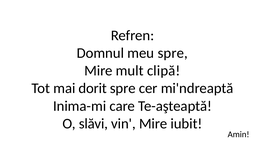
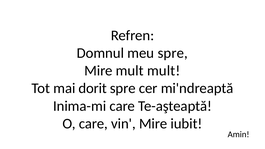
mult clipă: clipă -> mult (164, 71)
O slăvi: slăvi -> care (93, 124)
